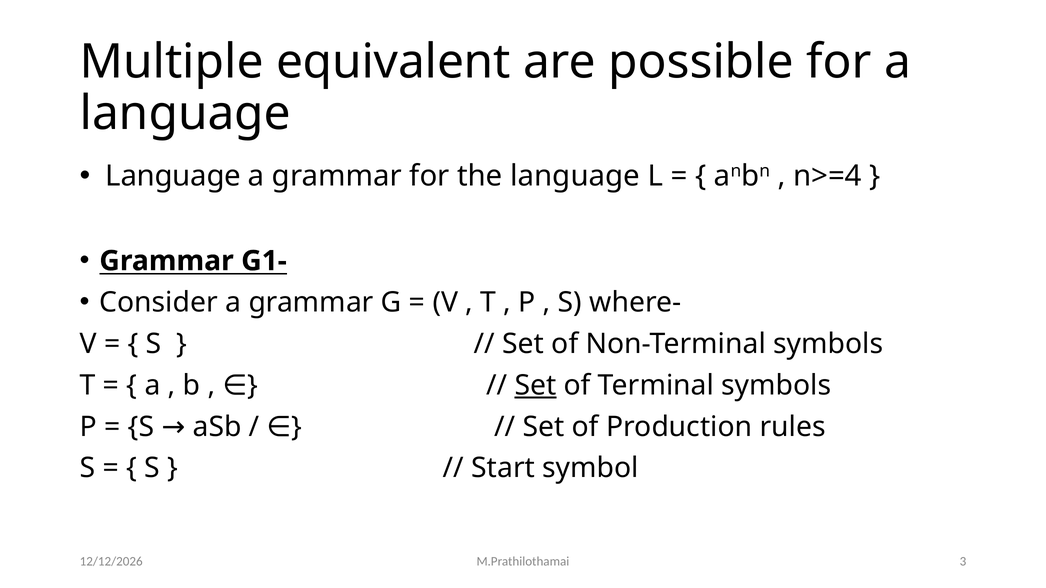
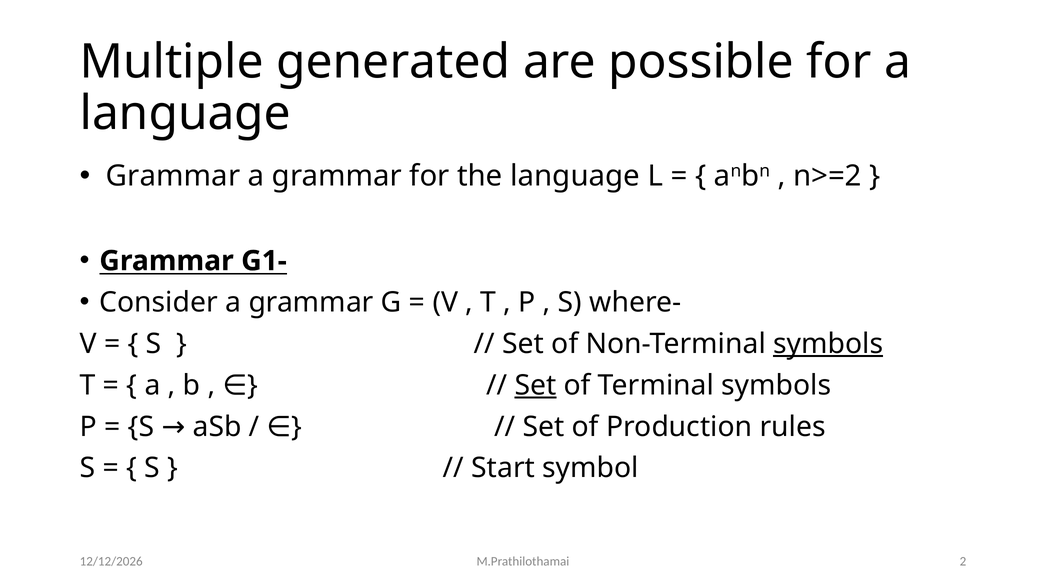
equivalent: equivalent -> generated (393, 62)
Language: Language -> Grammar (173, 176)
n>=4: n>=4 -> n>=2 (827, 176)
symbols underline: none -> present (828, 344)
3: 3 -> 2 (963, 562)
